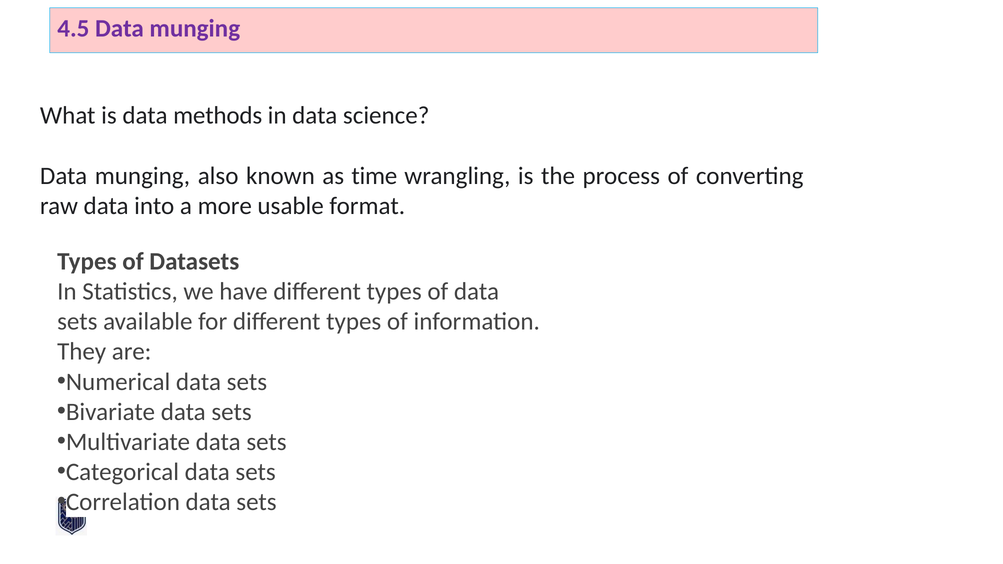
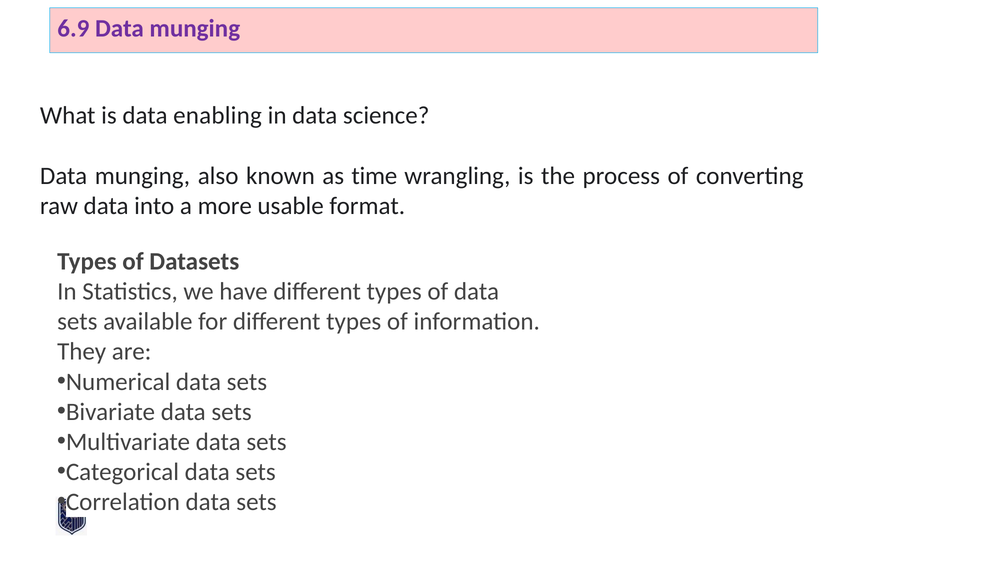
4.5: 4.5 -> 6.9 (73, 28)
methods: methods -> enabling (218, 116)
